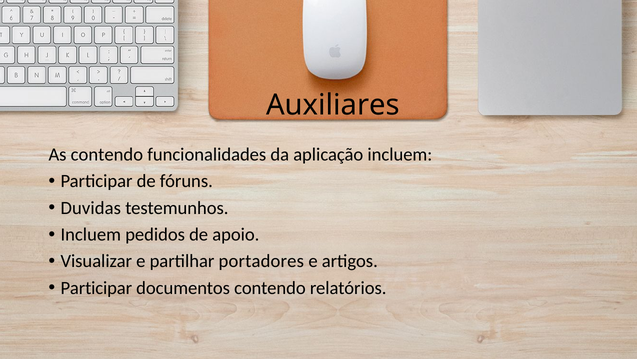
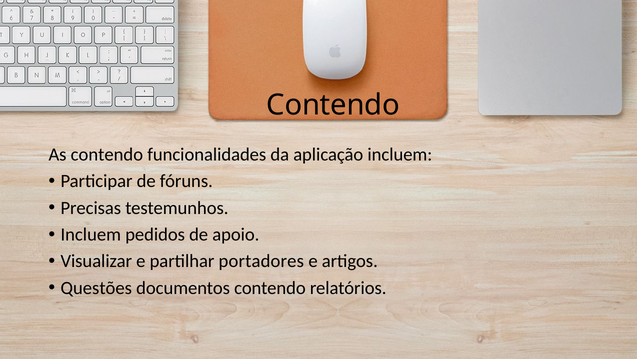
Auxiliares: Auxiliares -> Contendo (333, 105)
Duvidas: Duvidas -> Precisas (91, 207)
Participar: Participar -> Questões (96, 287)
